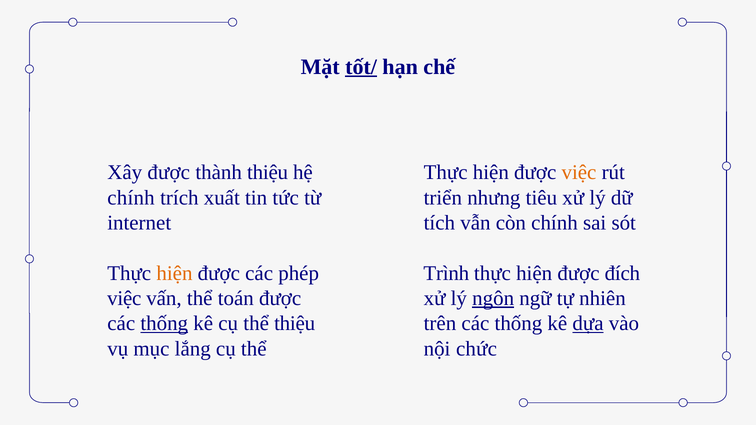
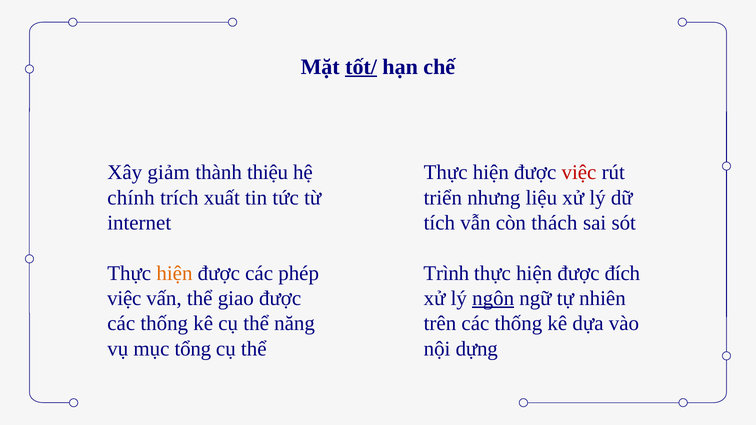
Xây được: được -> giảm (169, 173)
việc colour: orange -> red (579, 173)
tiêu: tiêu -> liệu (541, 198)
còn chính: chính -> thách (554, 223)
toán: toán -> giao (236, 298)
thống underline: present -> none (164, 324)
thể thiệu: thiệu -> năng (295, 324)
dựa underline: present -> none (588, 324)
lắng: lắng -> tổng (193, 349)
chức: chức -> dựng (477, 349)
